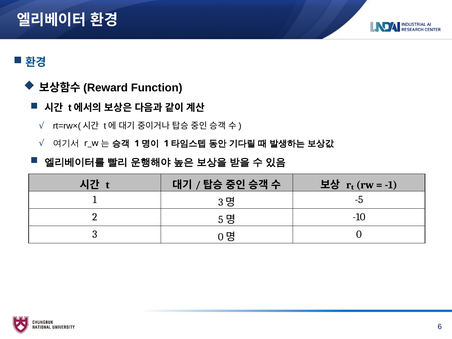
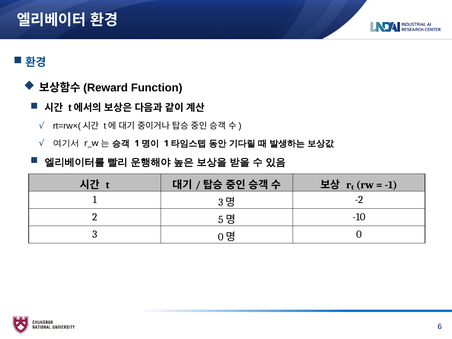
-5: -5 -> -2 (359, 200)
